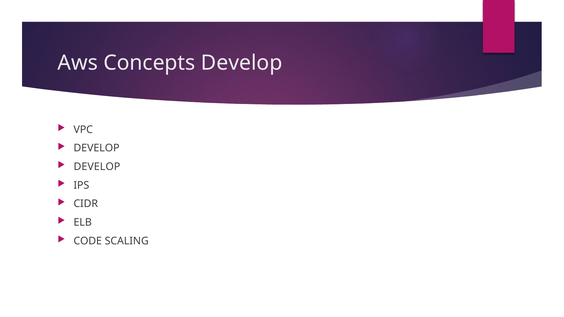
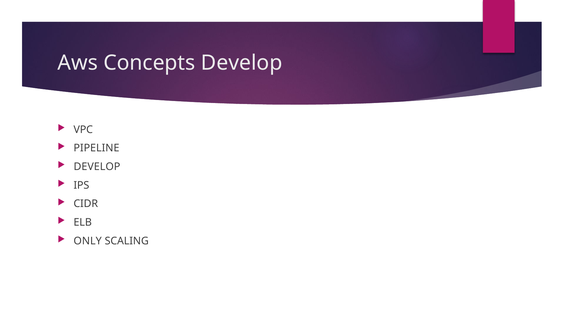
DEVELOP: DEVELOP -> PIPELINE (96, 148)
CODE: CODE -> ONLY (88, 241)
